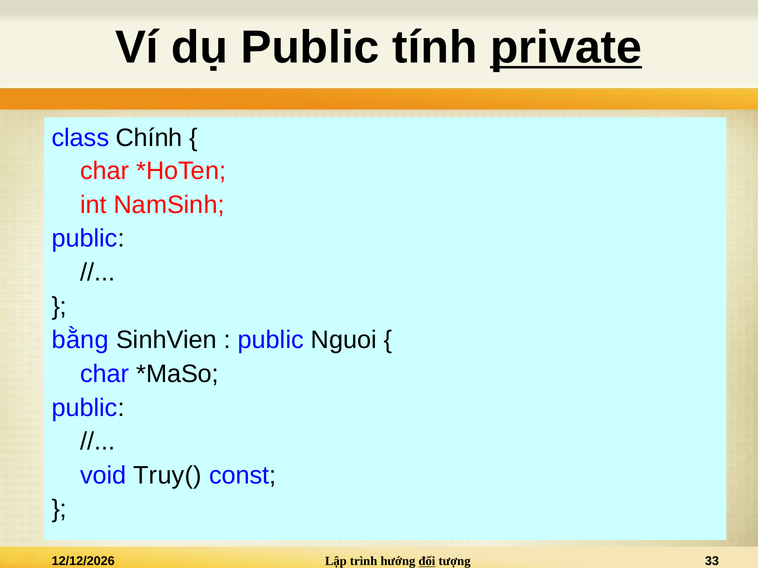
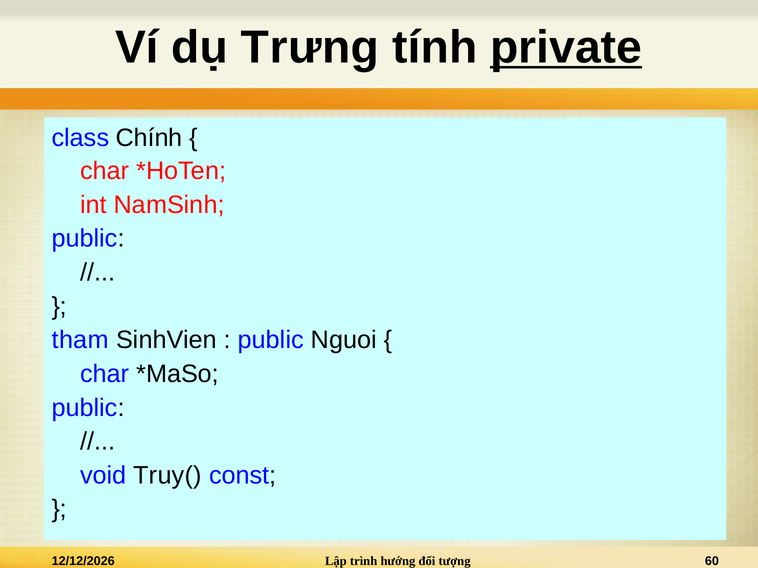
dụ Public: Public -> Trưng (310, 47)
bằng: bằng -> tham (80, 340)
đối underline: present -> none (427, 562)
33: 33 -> 60 (712, 562)
